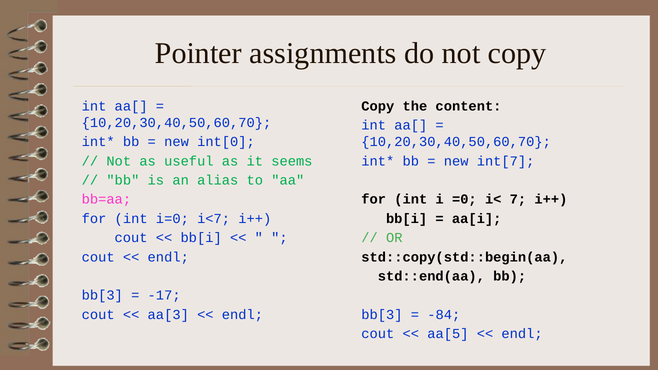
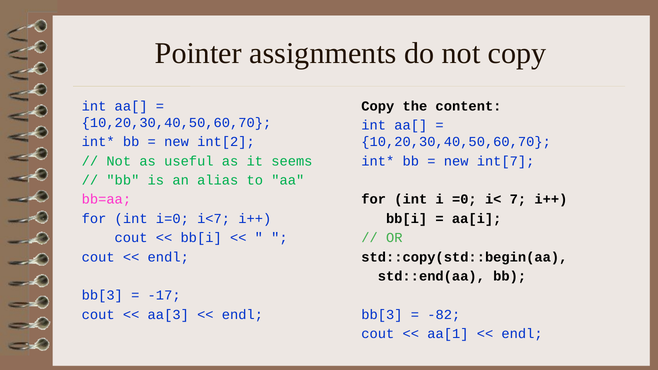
int[0: int[0 -> int[2 (226, 142)
-84: -84 -> -82 (444, 315)
aa[5: aa[5 -> aa[1 (448, 334)
